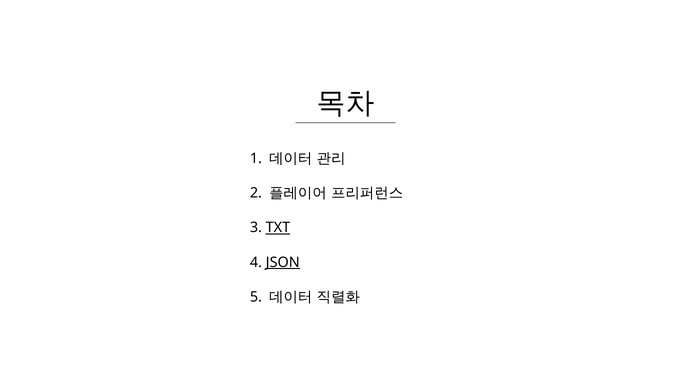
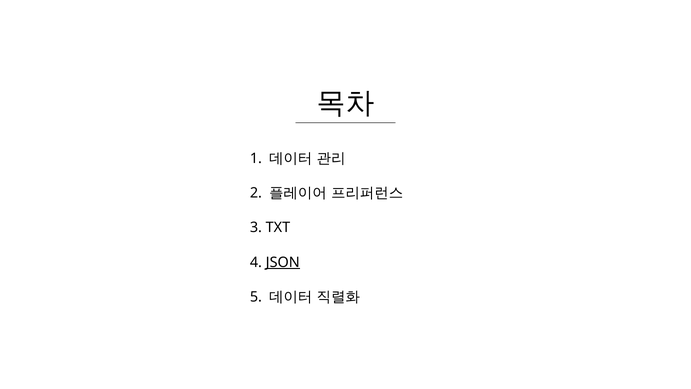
TXT underline: present -> none (278, 227)
